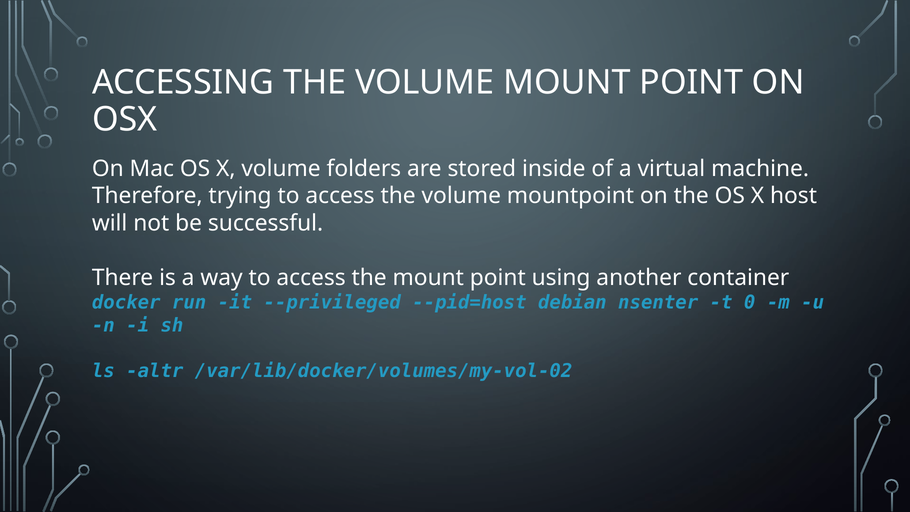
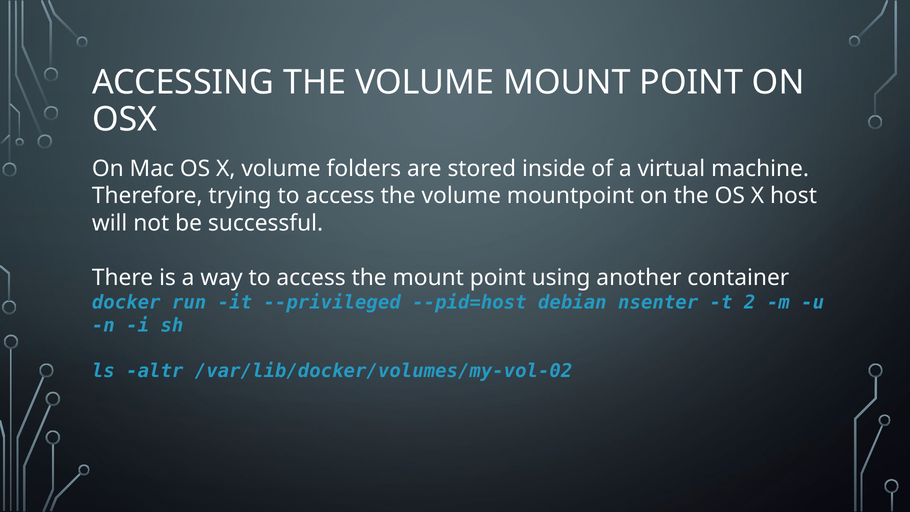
0: 0 -> 2 (750, 303)
